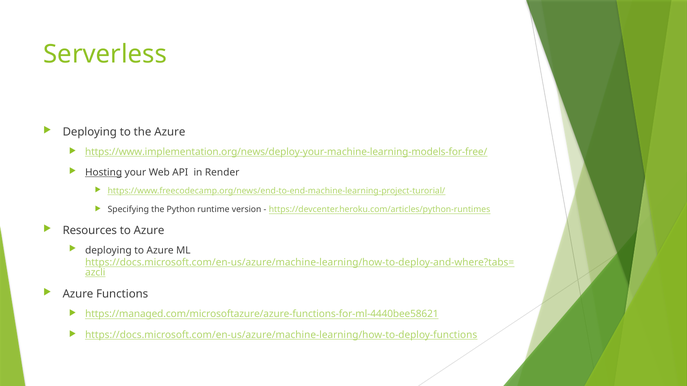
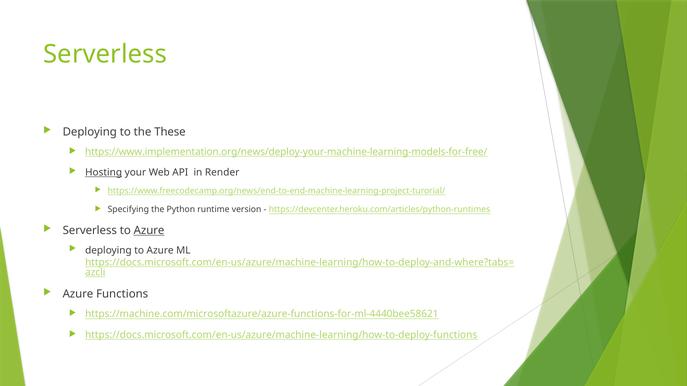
the Azure: Azure -> These (170, 132)
Resources: Resources -> Serverless (90, 231)
Azure underline: none -> present (149, 231)
https://managed.com/microsoftazure/azure-functions-for-ml-4440bee58621: https://managed.com/microsoftazure/azure-functions-for-ml-4440bee58621 -> https://machine.com/microsoftazure/azure-functions-for-ml-4440bee58621 (262, 314)
